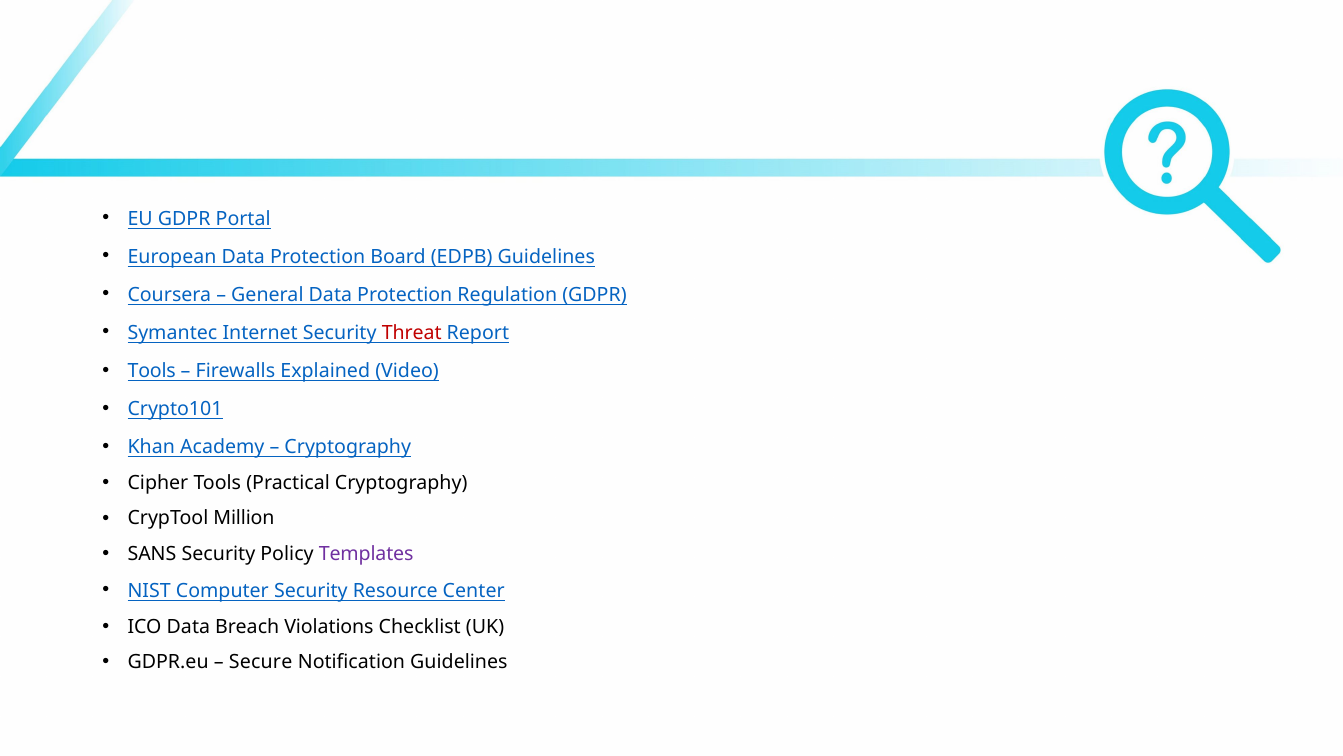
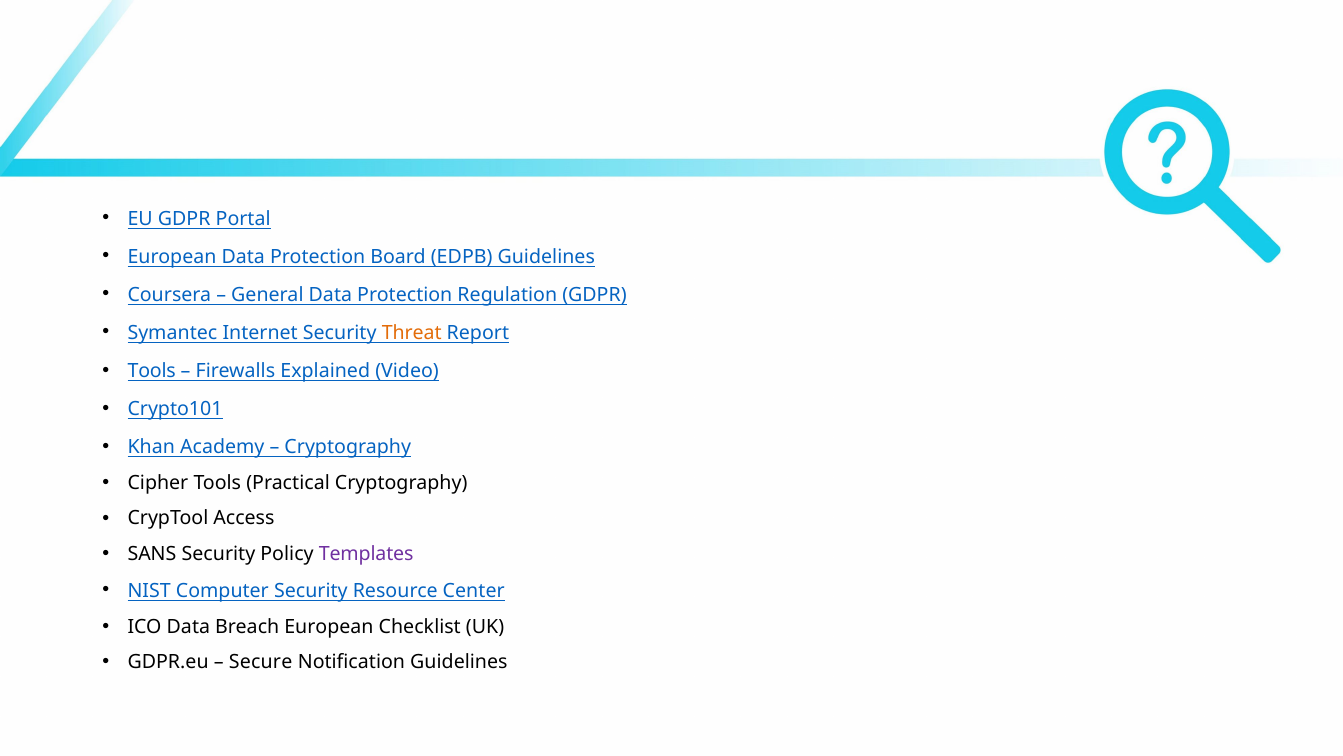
Threat colour: red -> orange (412, 333)
Million: Million -> Access (244, 518)
Breach Violations: Violations -> European (329, 626)
